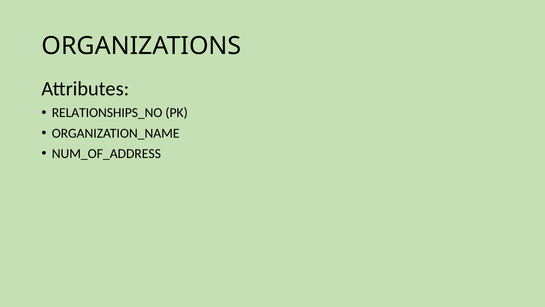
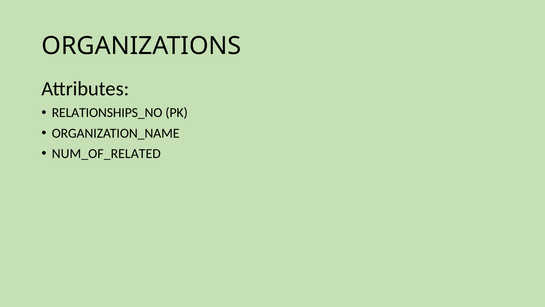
NUM_OF_ADDRESS: NUM_OF_ADDRESS -> NUM_OF_RELATED (106, 153)
